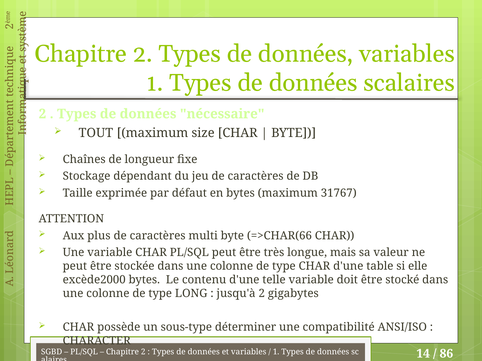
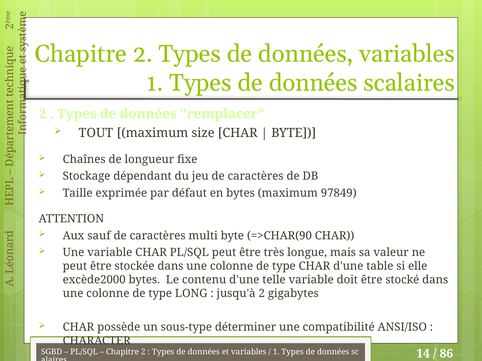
nécessaire: nécessaire -> remplacer (222, 114)
31767: 31767 -> 97849 (339, 193)
plus: plus -> sauf (99, 236)
=>CHAR(66: =>CHAR(66 -> =>CHAR(90 (279, 236)
